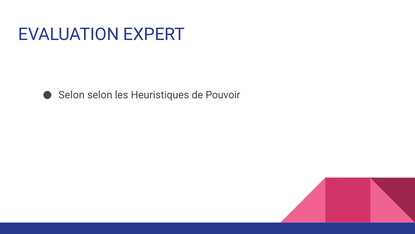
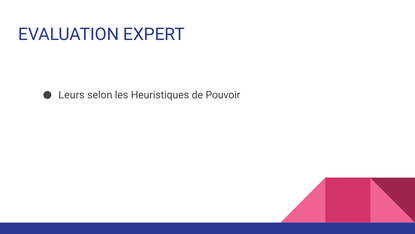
Selon: Selon -> Leurs (72, 95)
